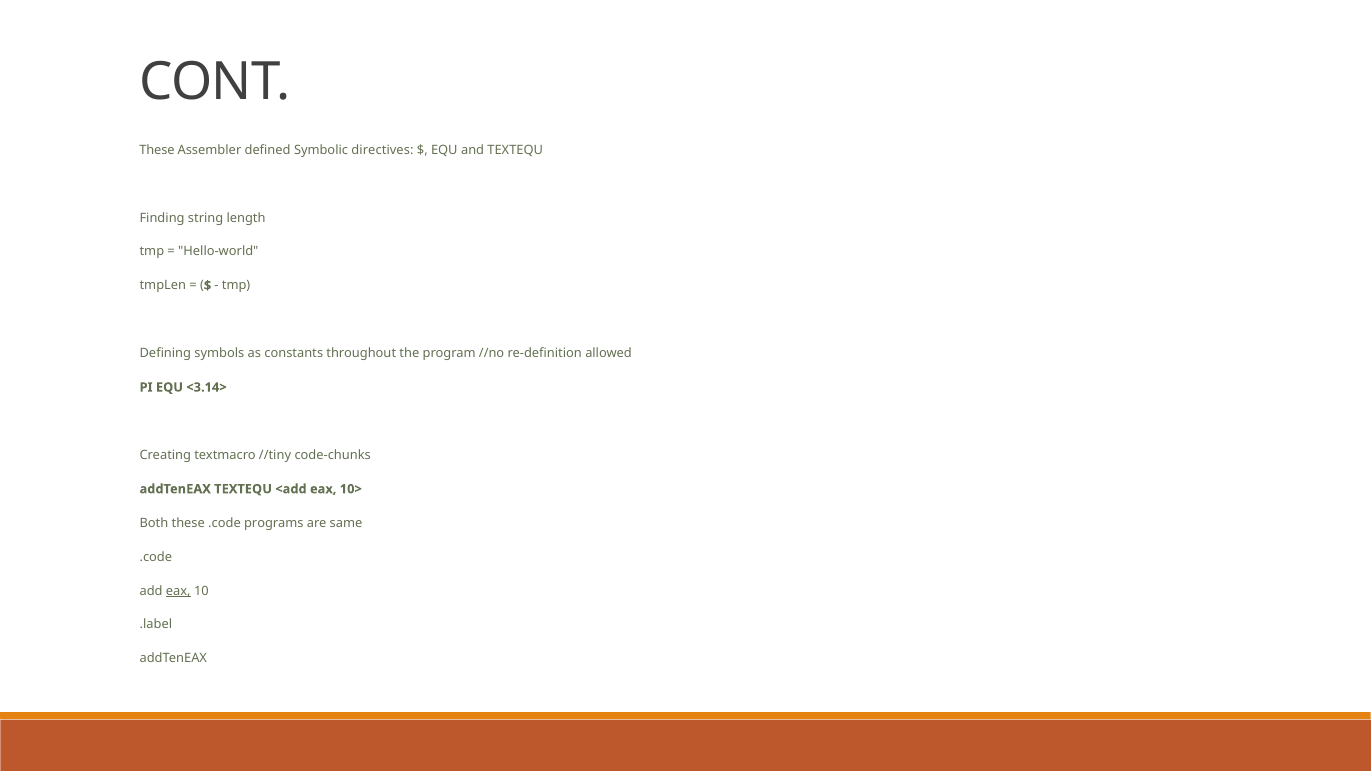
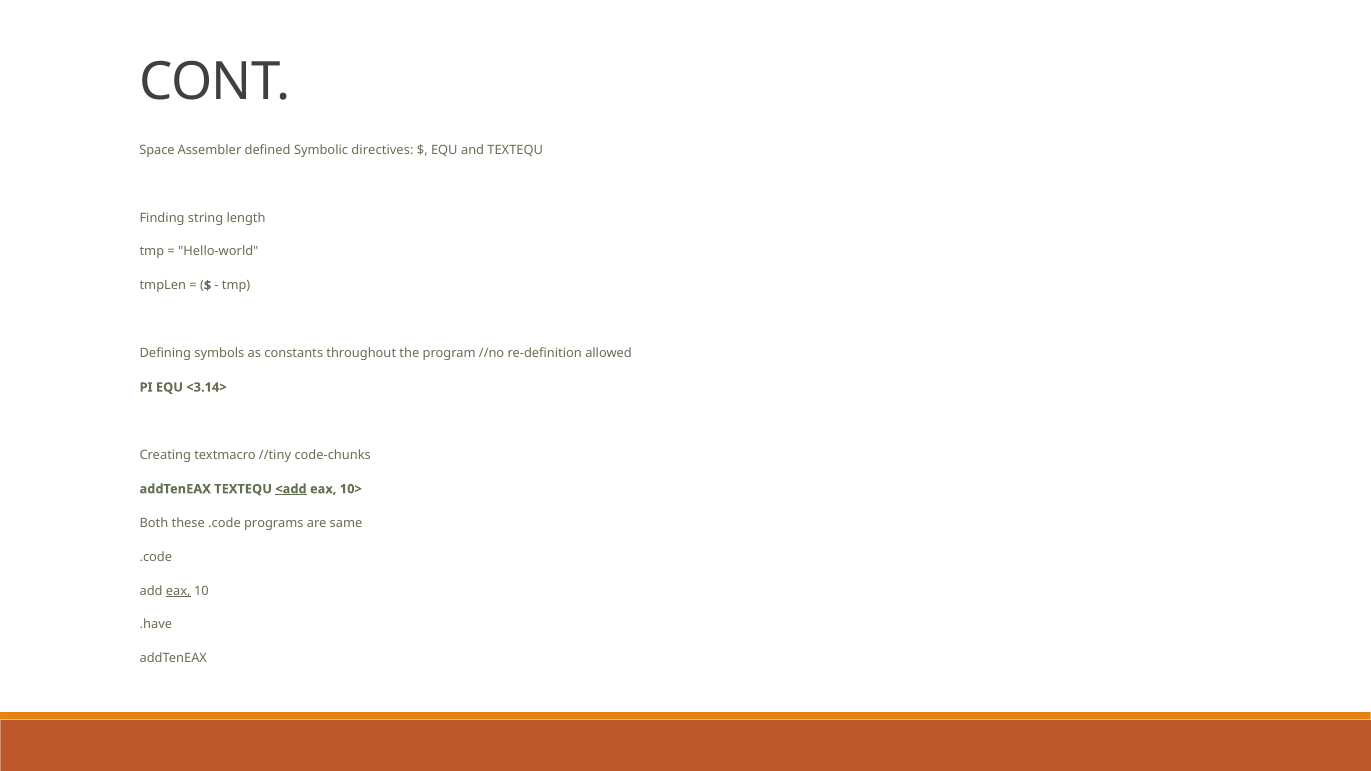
These: These -> Space (157, 150)
<add underline: none -> present (291, 489)
.label: .label -> .have (156, 625)
